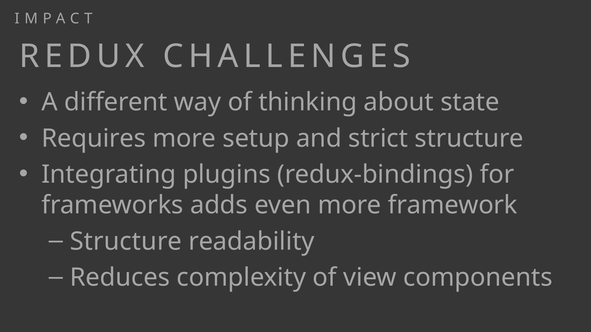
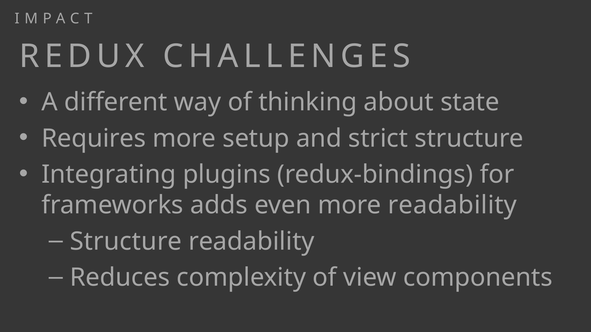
more framework: framework -> readability (452, 205)
